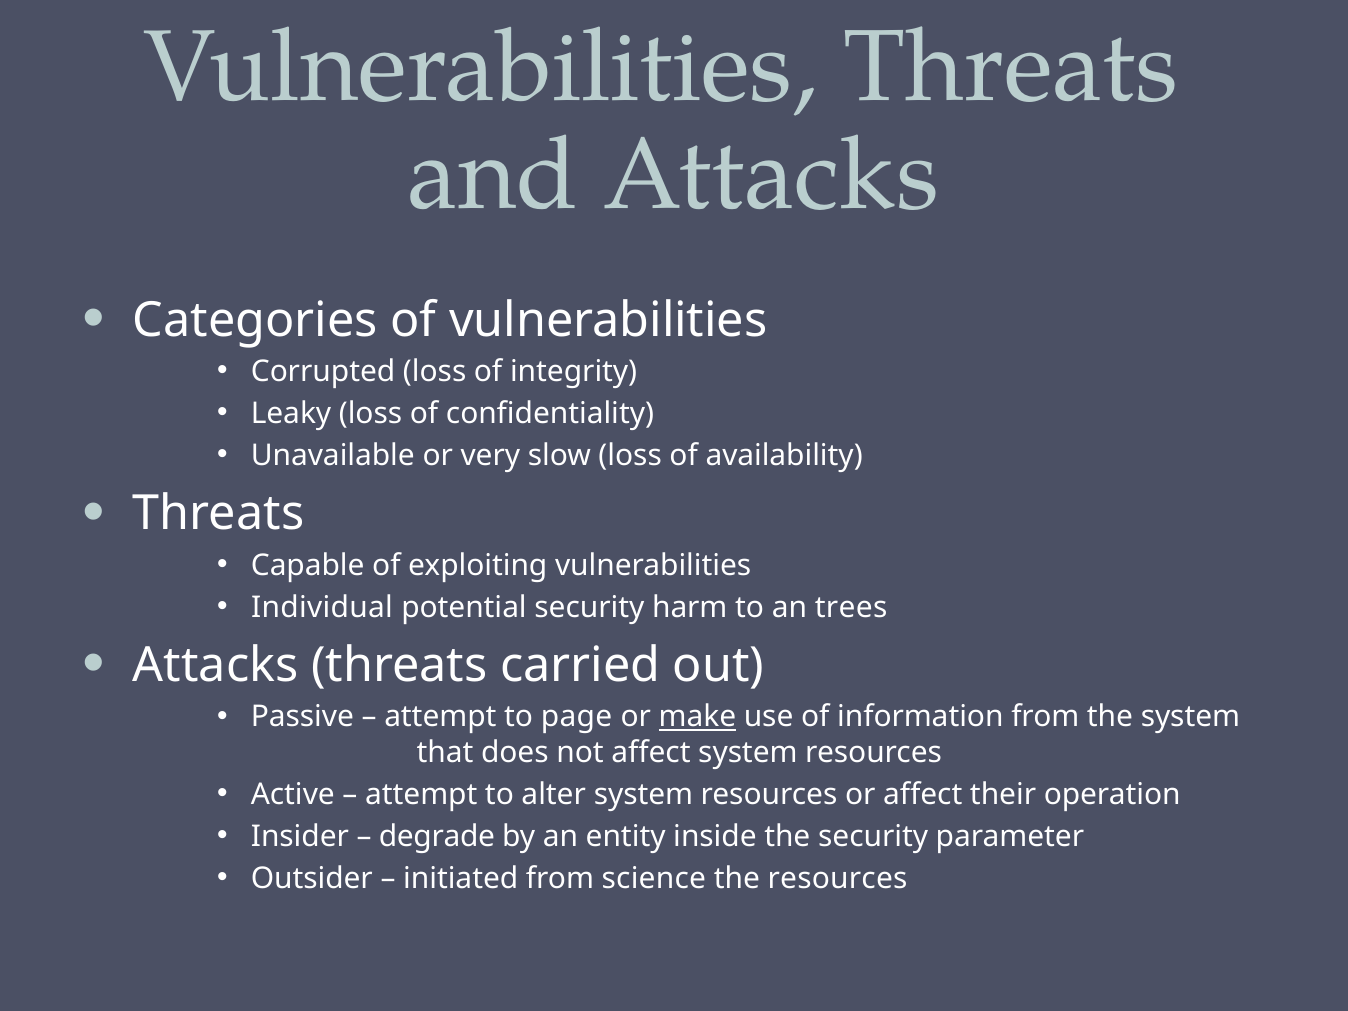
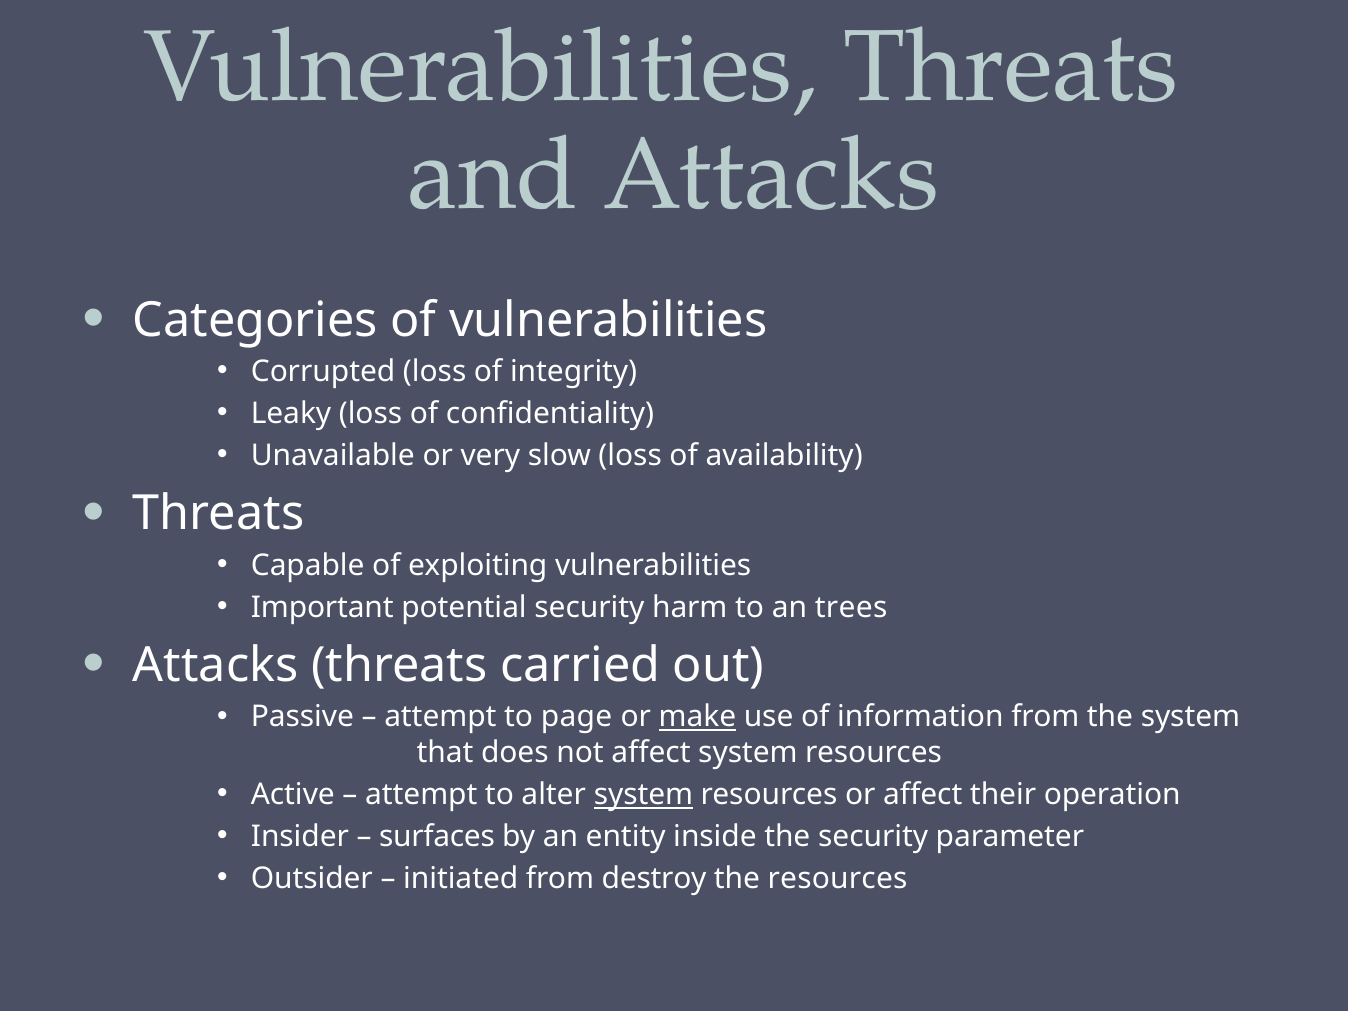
Individual: Individual -> Important (322, 607)
system underline: none -> present (643, 795)
degrade: degrade -> surfaces (437, 837)
science: science -> destroy (654, 879)
